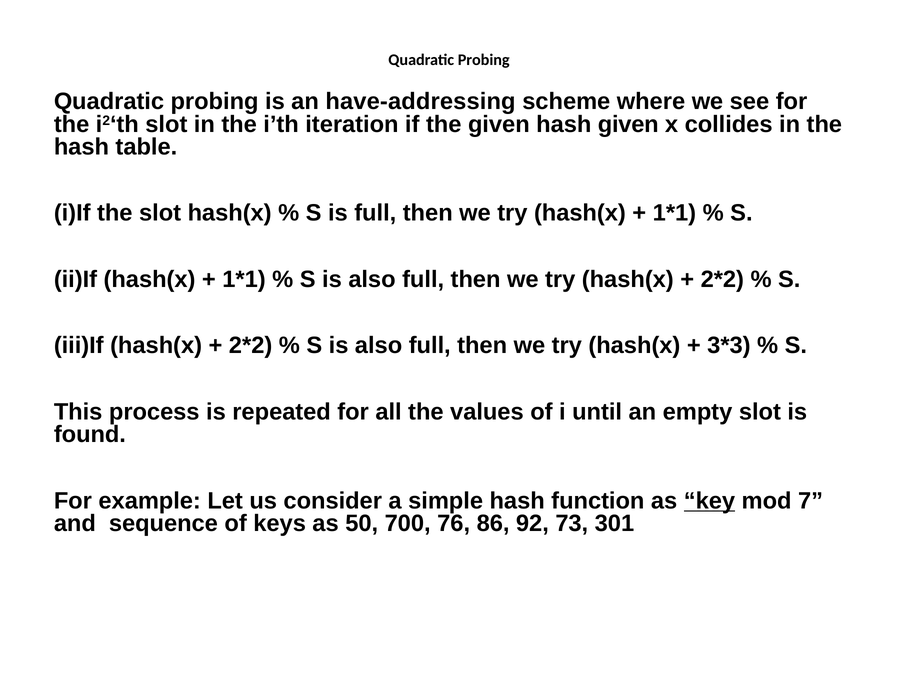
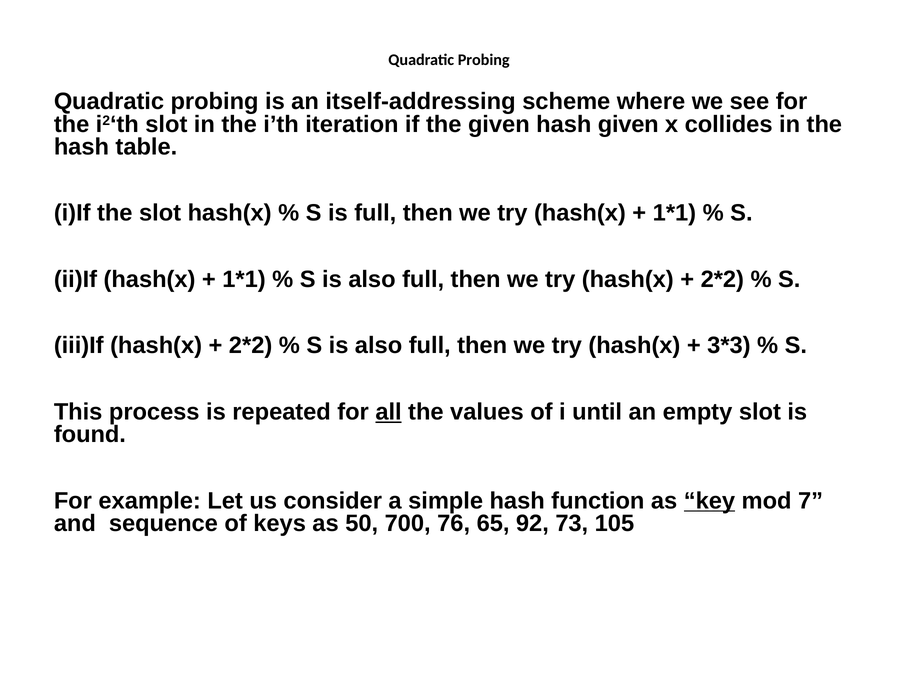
have-addressing: have-addressing -> itself-addressing (421, 102)
all underline: none -> present (389, 412)
86: 86 -> 65 (493, 524)
301: 301 -> 105 (614, 524)
